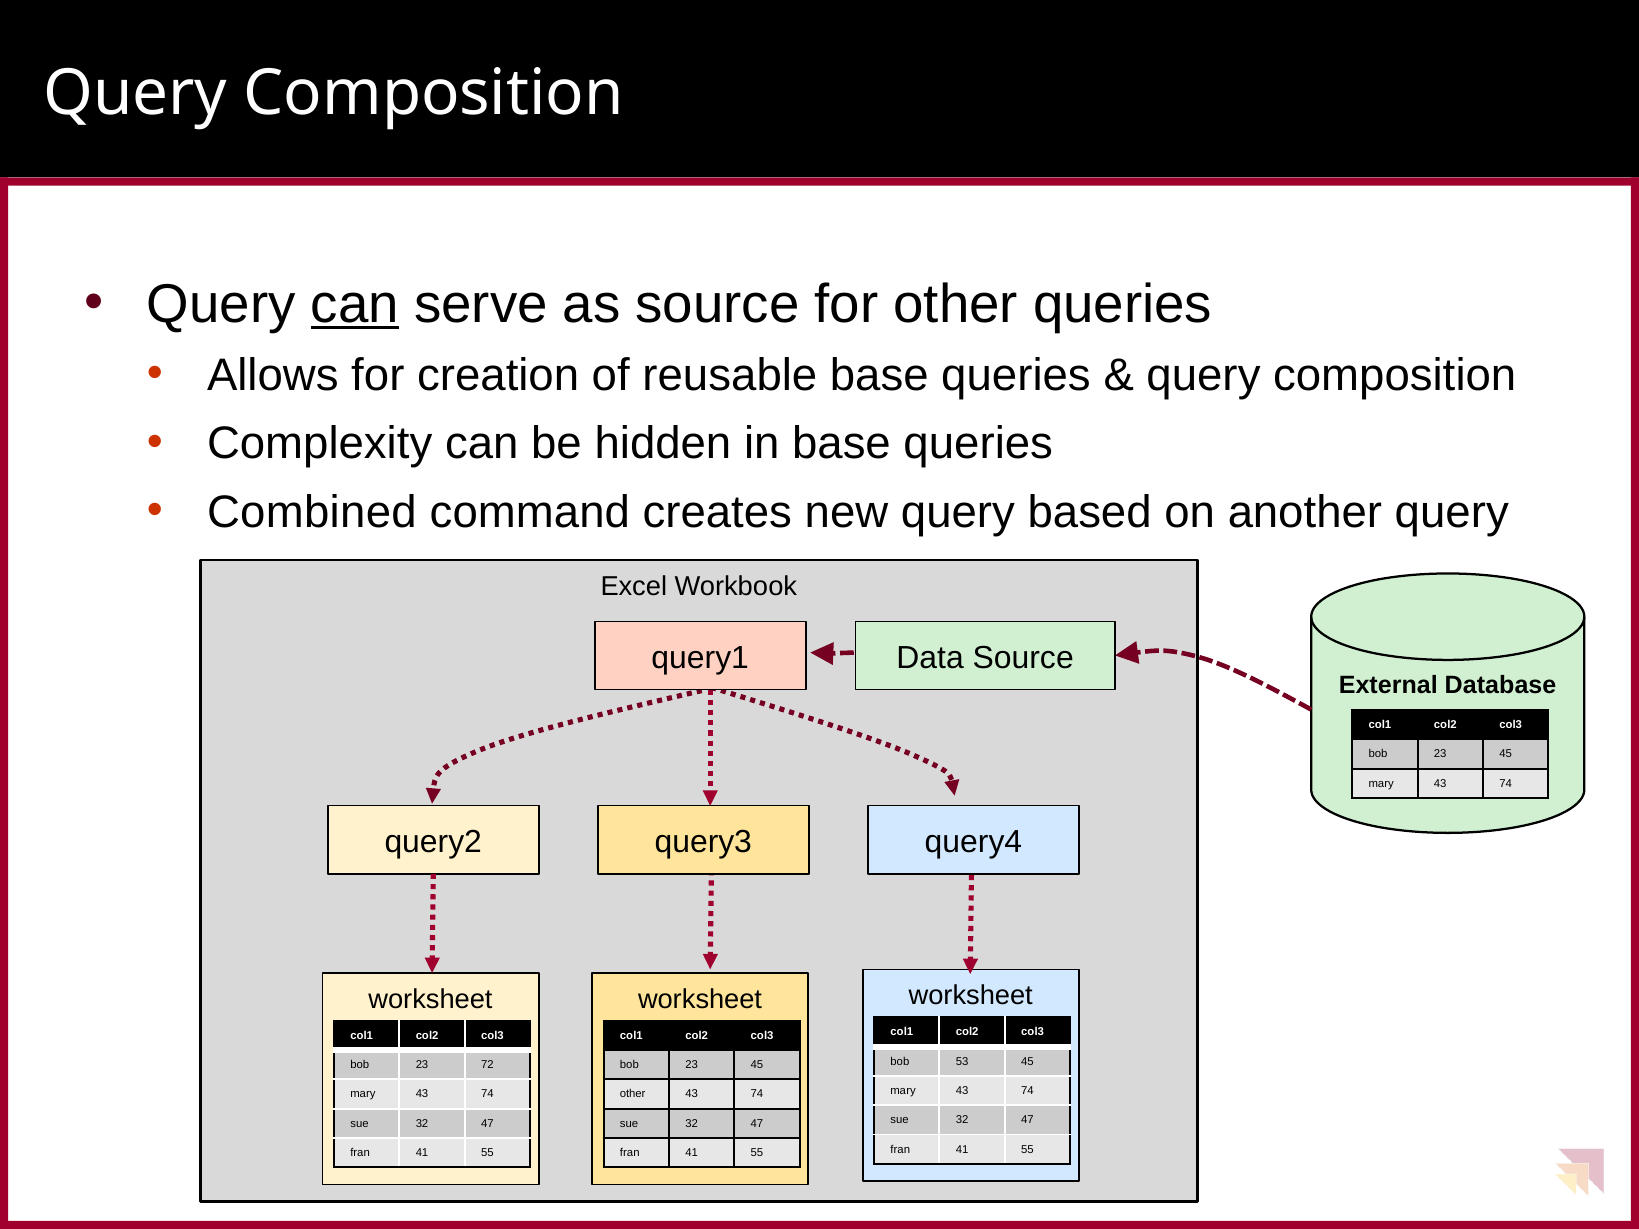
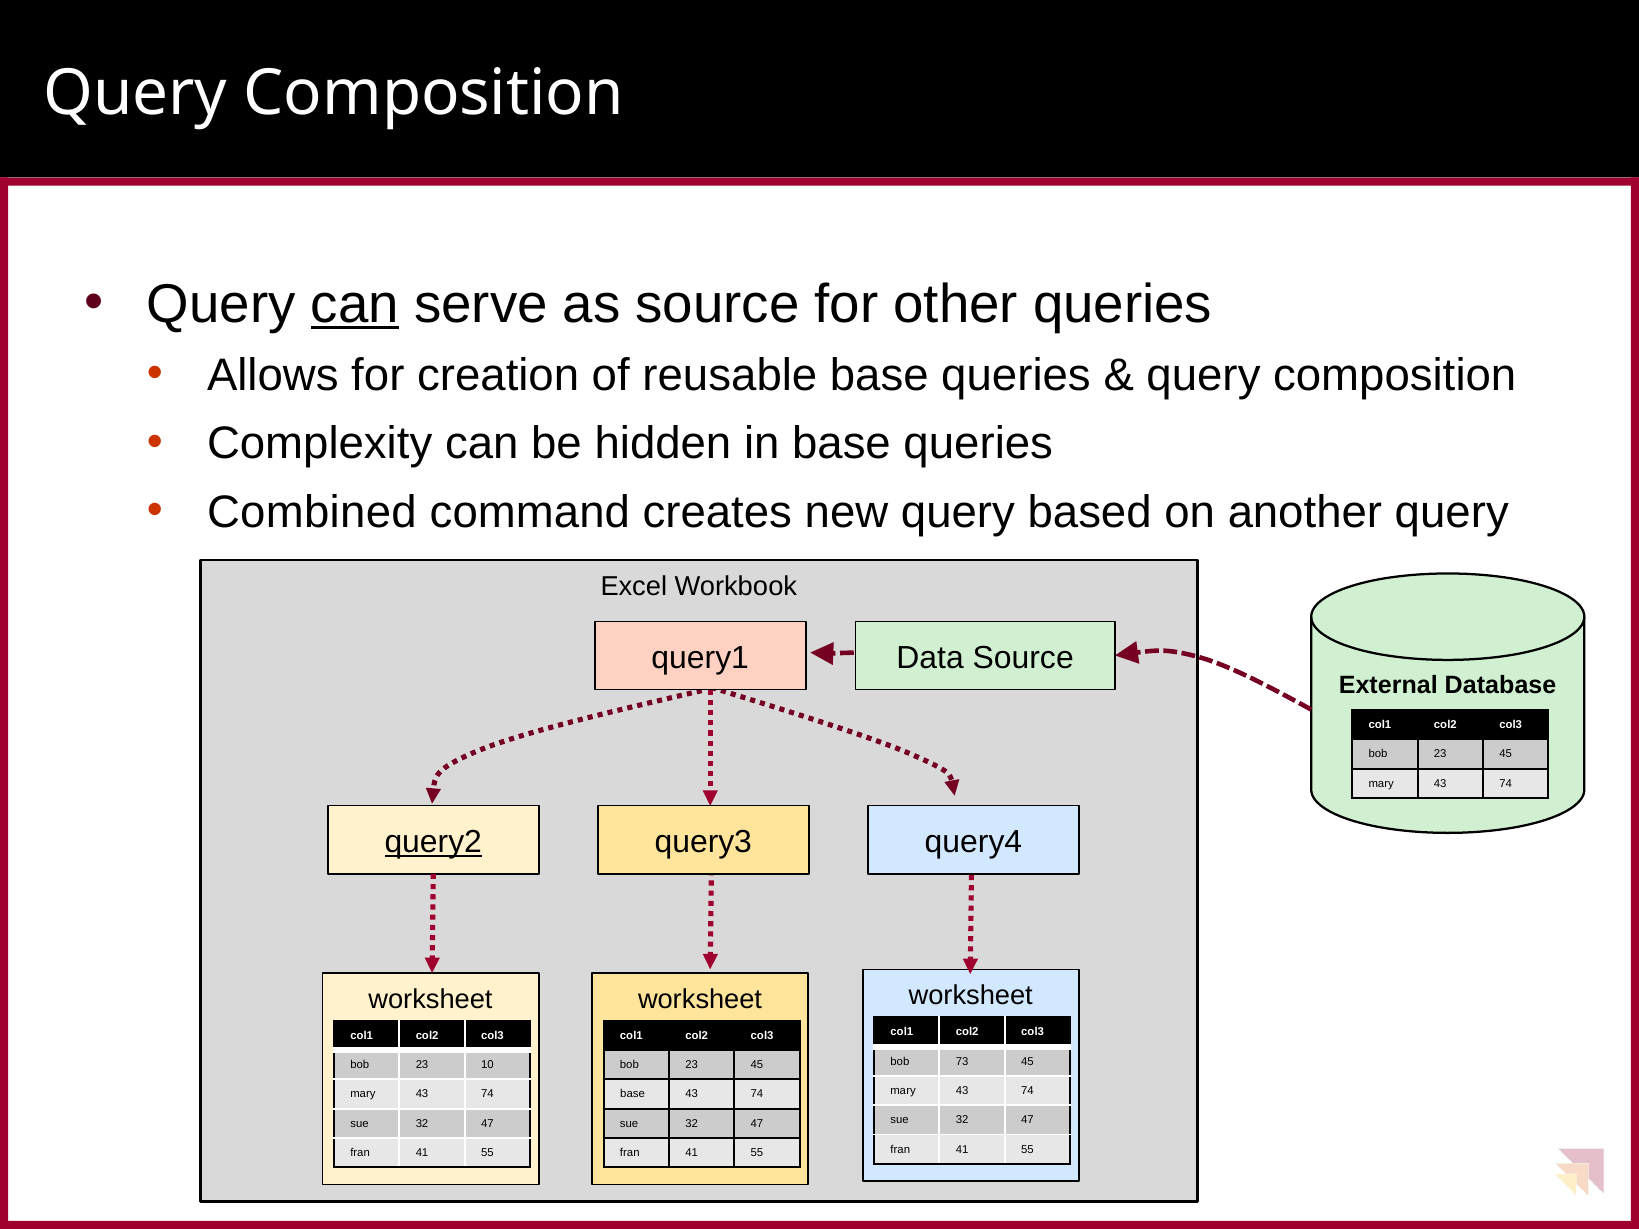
query2 underline: none -> present (433, 842)
53: 53 -> 73 (962, 1062)
72: 72 -> 10 (487, 1065)
other: other -> base (633, 1094)
